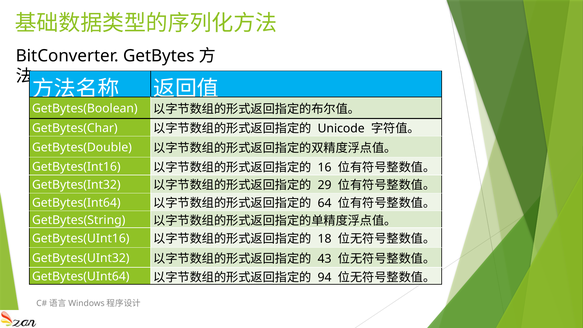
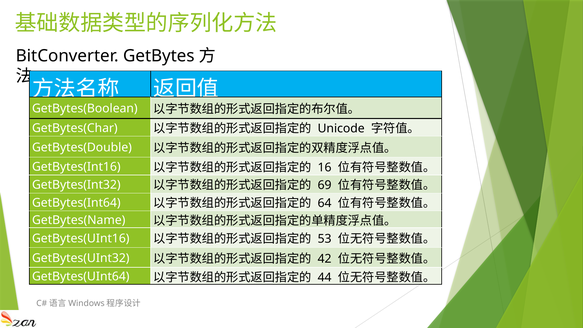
29: 29 -> 69 (325, 185)
GetBytes(String: GetBytes(String -> GetBytes(Name (79, 220)
18: 18 -> 53 (325, 239)
43: 43 -> 42 (325, 259)
94: 94 -> 44 (325, 277)
